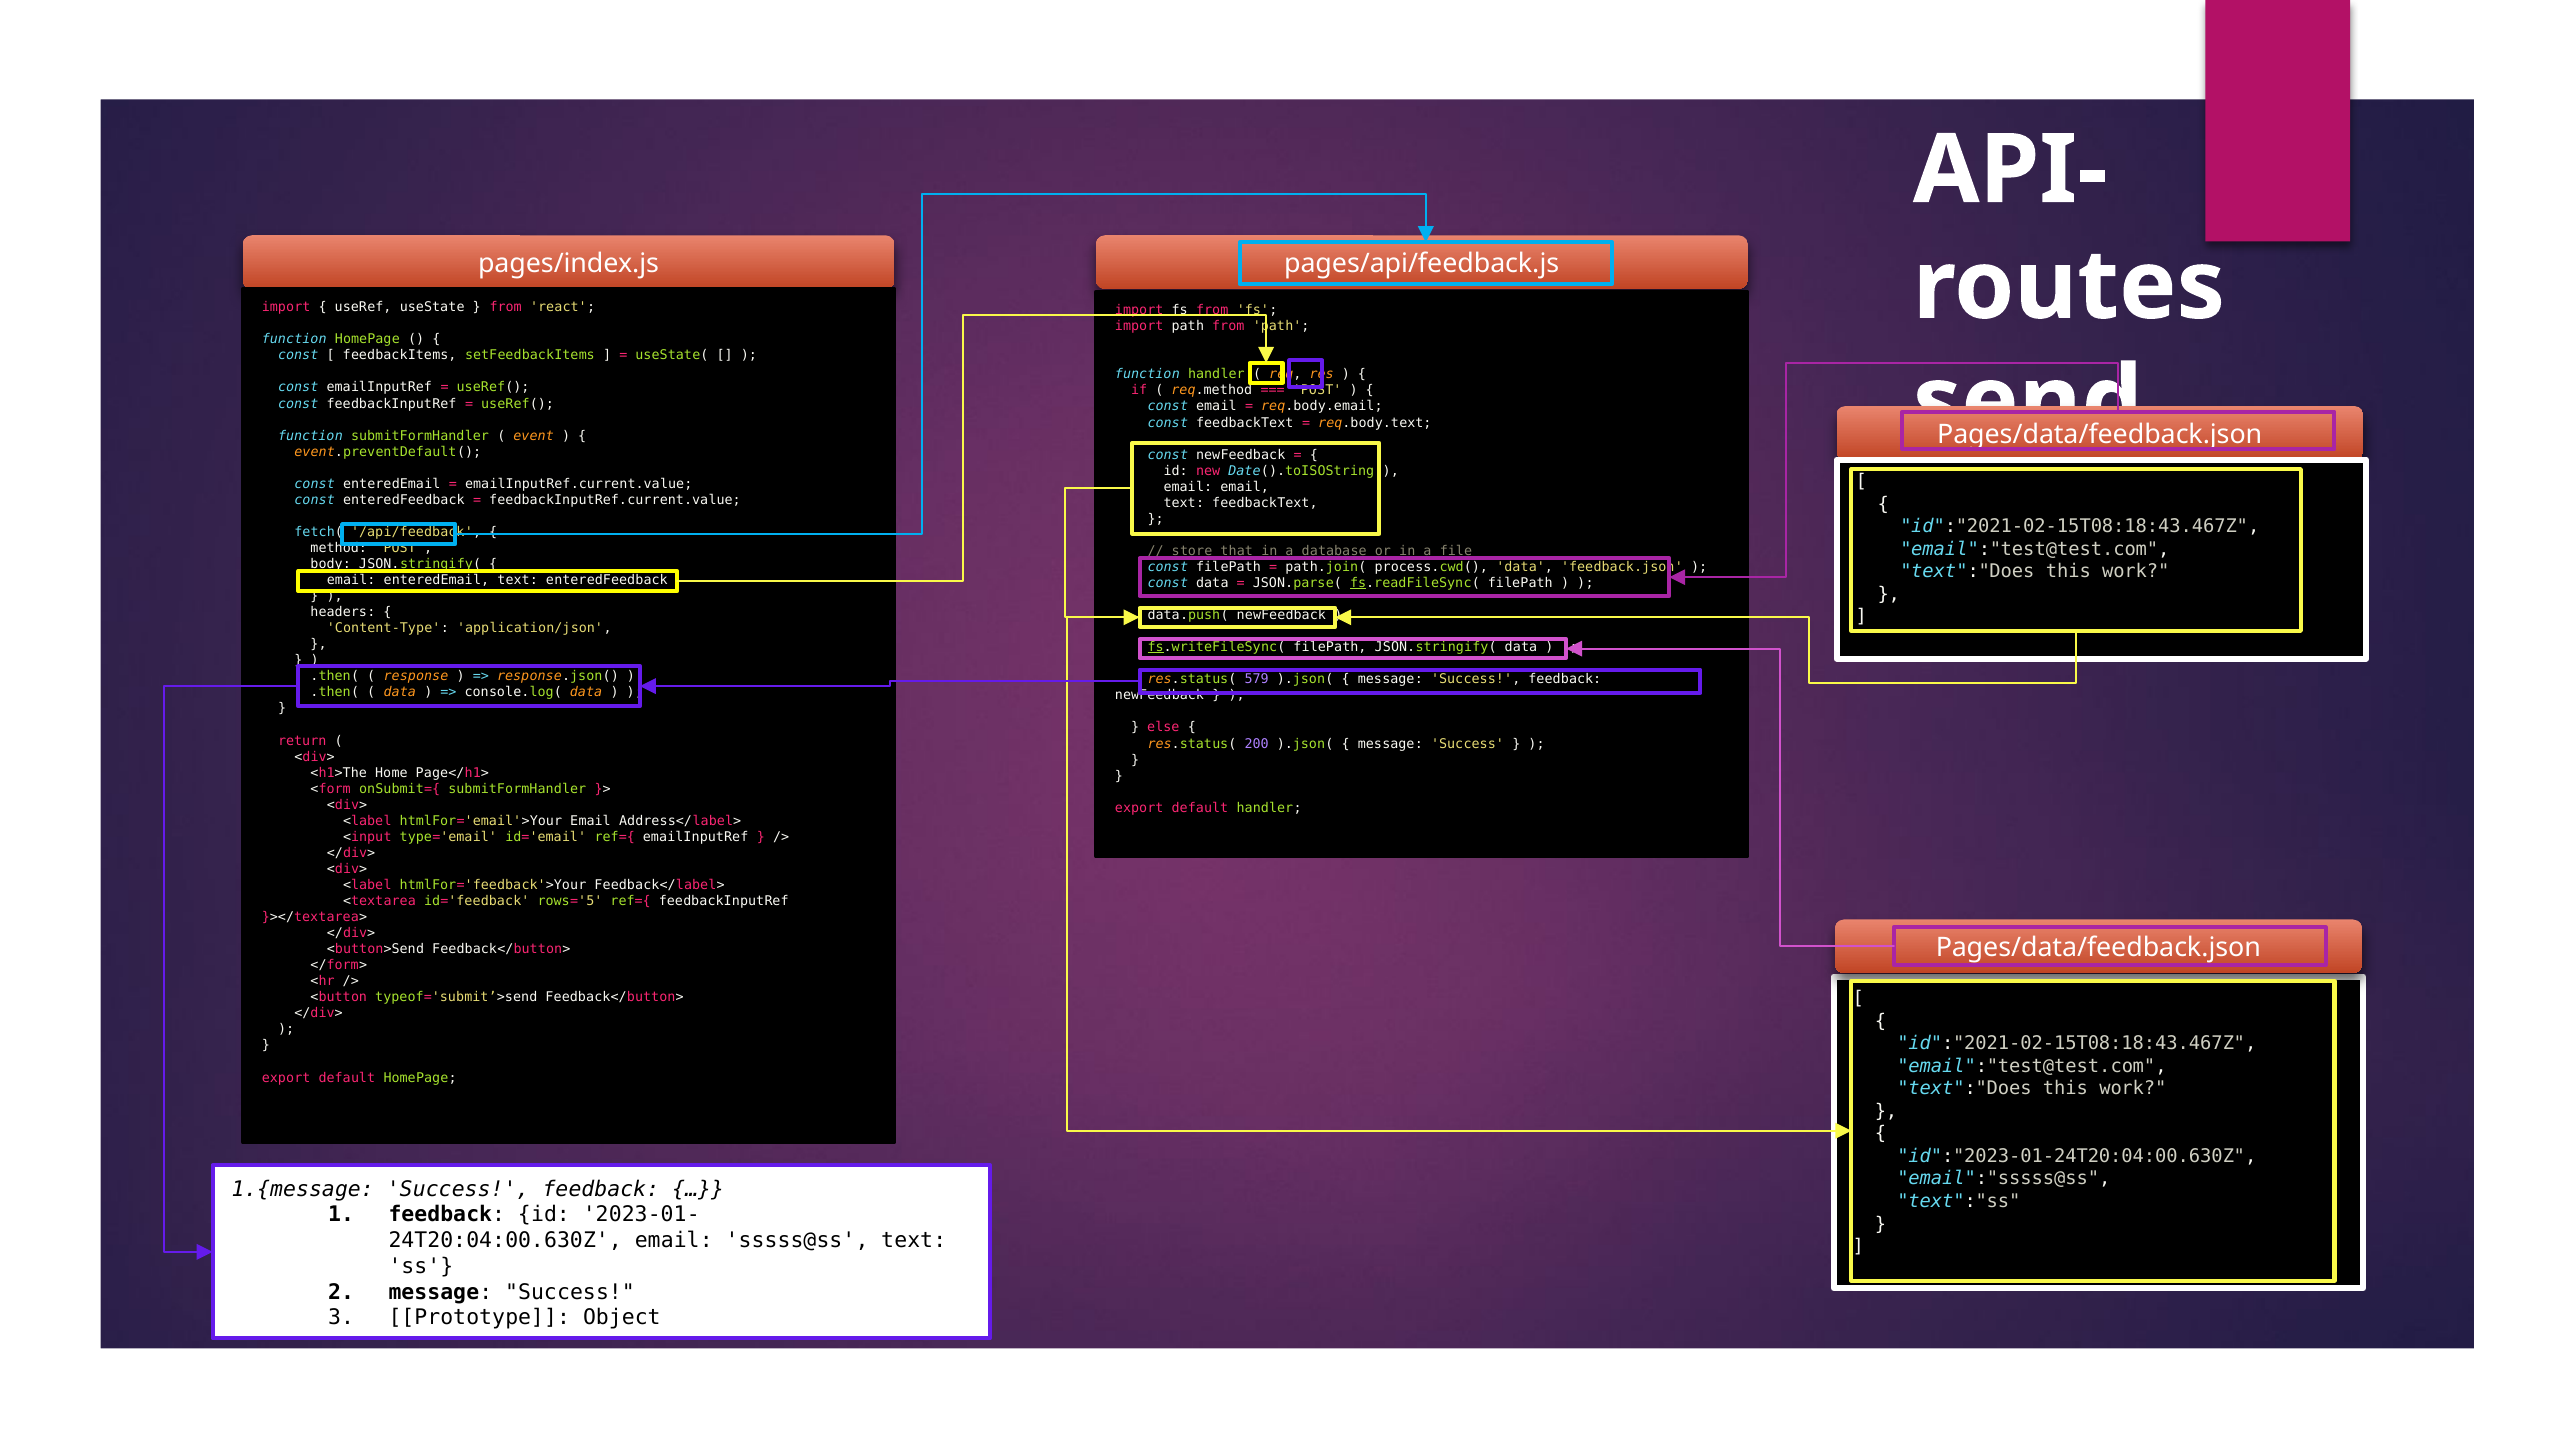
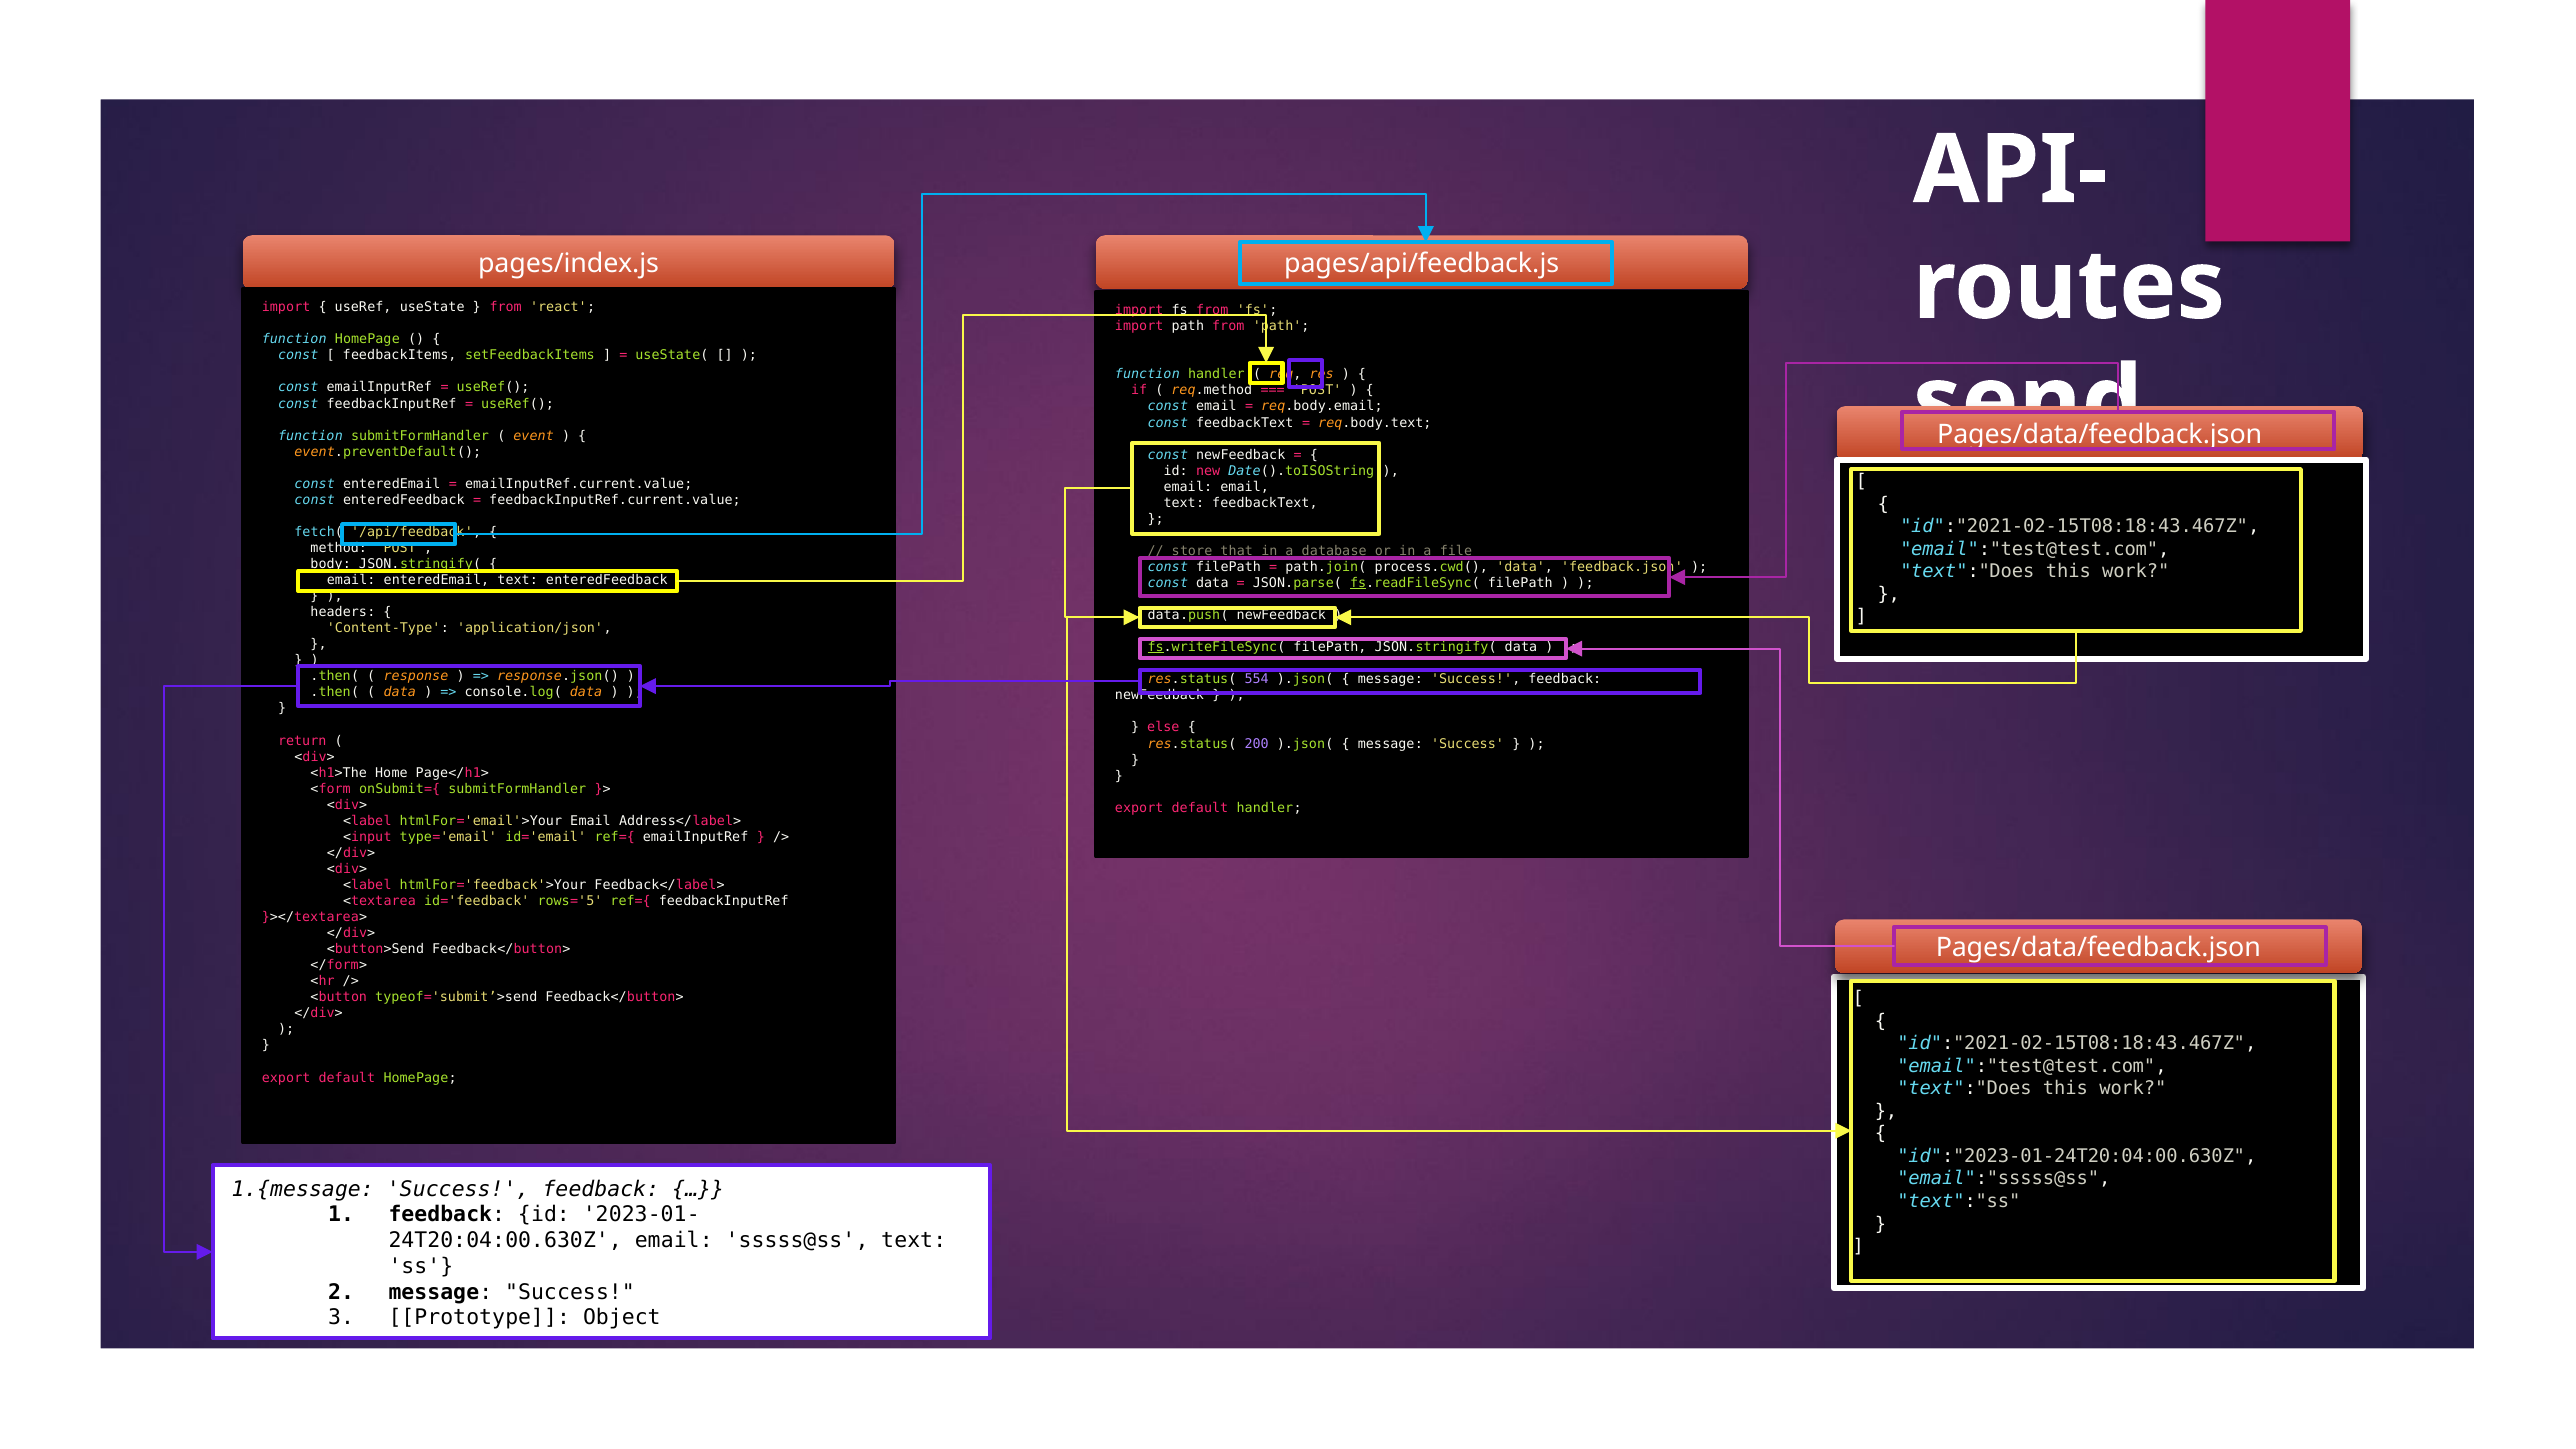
579: 579 -> 554 (1257, 679)
